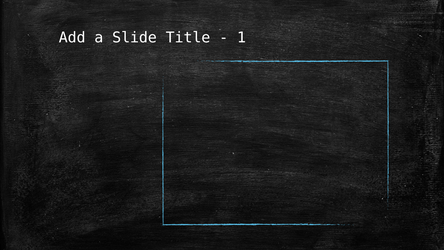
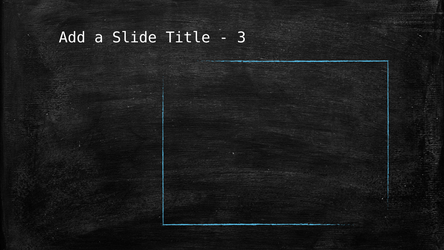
1: 1 -> 3 (241, 37)
